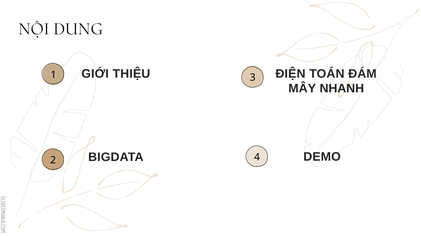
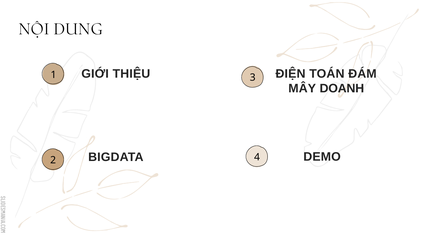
NHANH: NHANH -> DOANH (342, 88)
